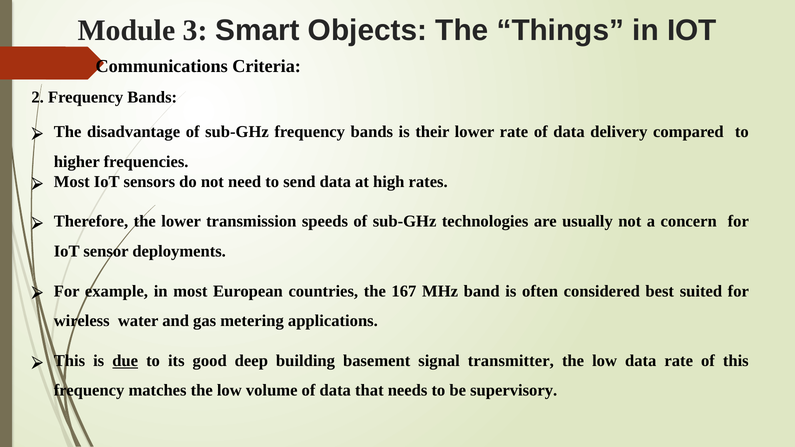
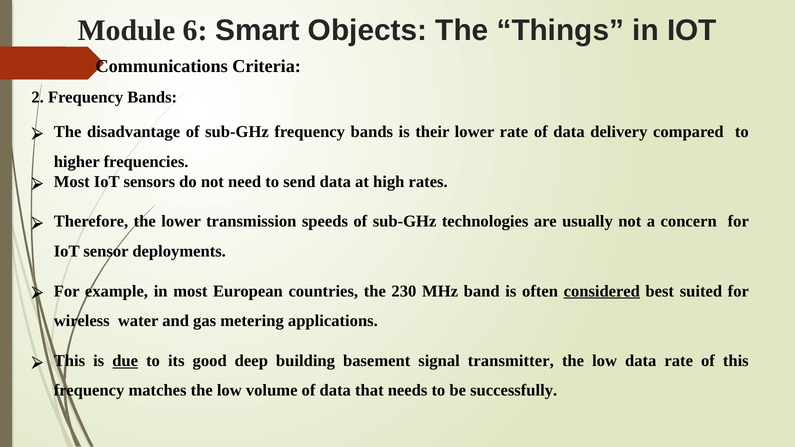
3: 3 -> 6 (195, 30)
167: 167 -> 230 (404, 291)
considered underline: none -> present (602, 291)
supervisory: supervisory -> successfully (514, 391)
